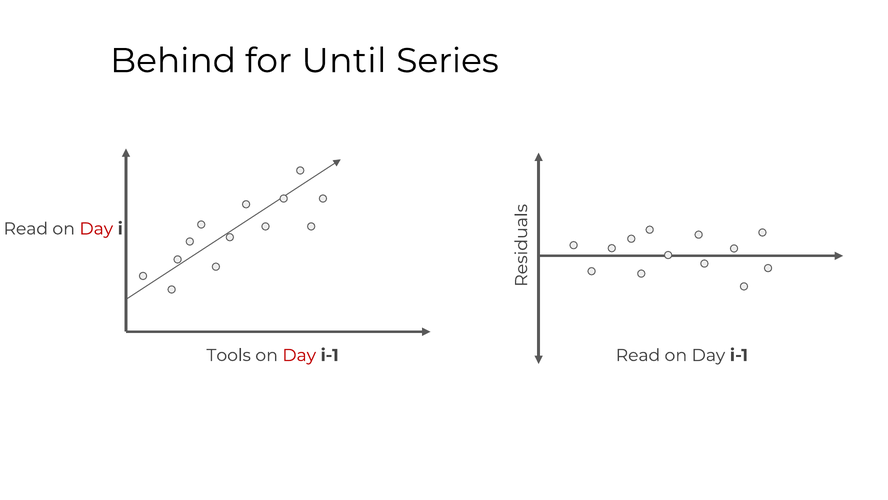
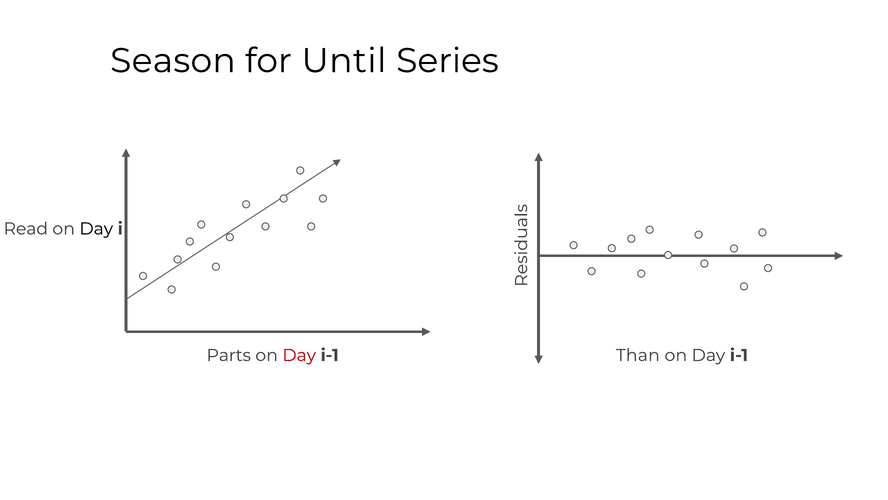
Behind: Behind -> Season (173, 61)
Day colour: red -> black (96, 229)
Tools: Tools -> Parts (229, 355)
Read: Read -> Than (638, 355)
